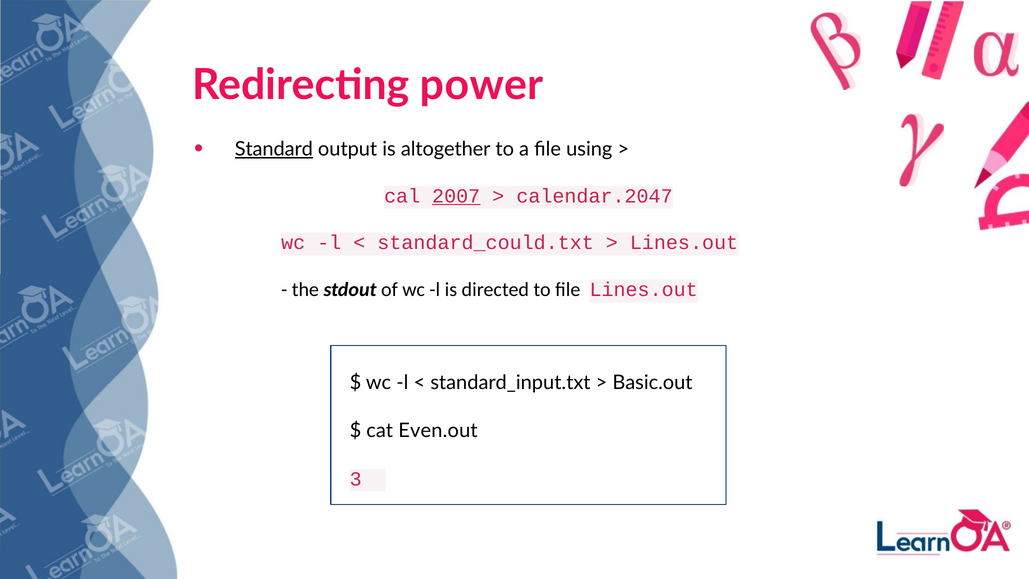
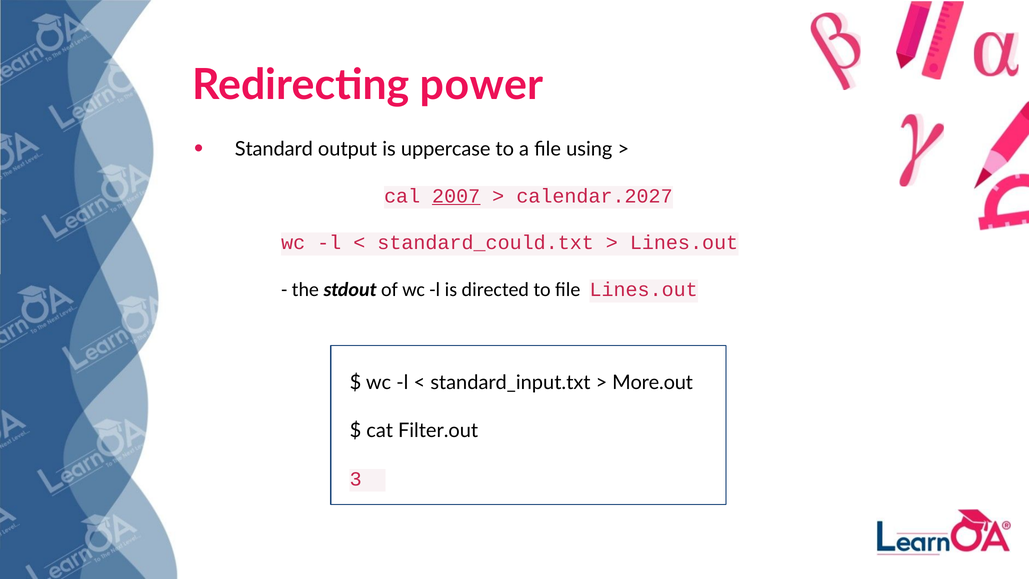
Standard underline: present -> none (274, 149)
altogether: altogether -> uppercase (446, 149)
calendar.2047: calendar.2047 -> calendar.2027 (595, 196)
Basic.out: Basic.out -> More.out (653, 383)
Even.out: Even.out -> Filter.out (438, 431)
